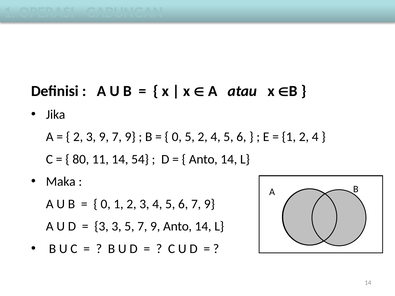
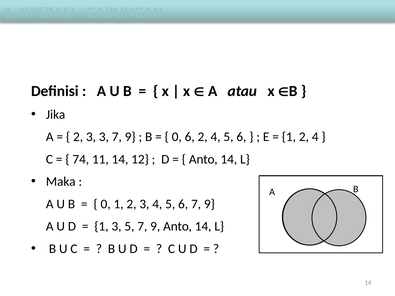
3 9: 9 -> 3 (104, 137)
0 5: 5 -> 6 (190, 137)
80: 80 -> 74 (81, 159)
54: 54 -> 12 (140, 159)
3: 3 -> 1 (101, 227)
